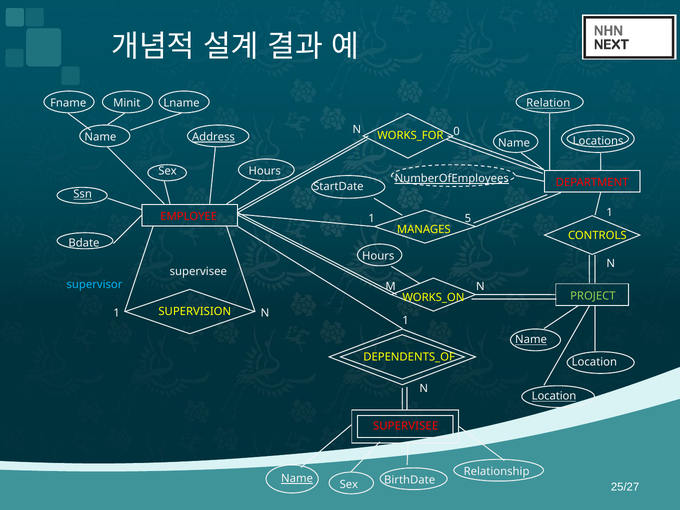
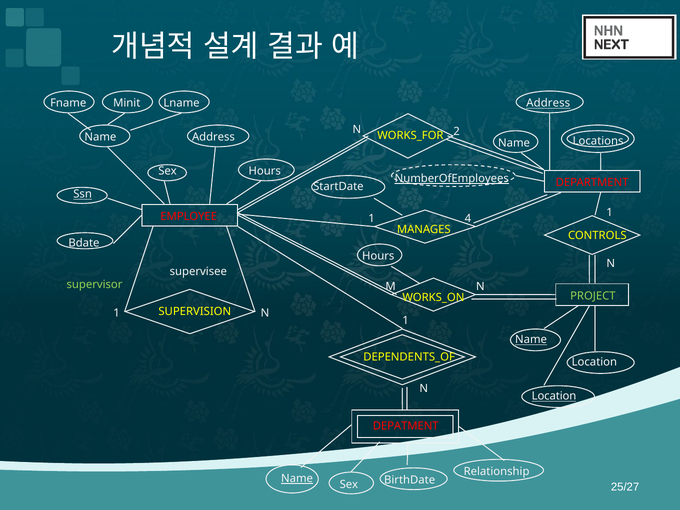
Relation: Relation -> Address (548, 103)
0: 0 -> 2 (457, 132)
Address underline: present -> none (213, 137)
5: 5 -> 4 (468, 218)
supervisor colour: light blue -> light green (95, 285)
SUPERVISEE: SUPERVISEE -> DEPATMENT (406, 426)
